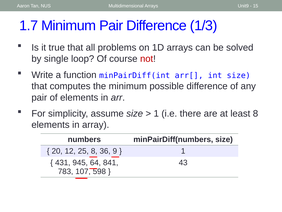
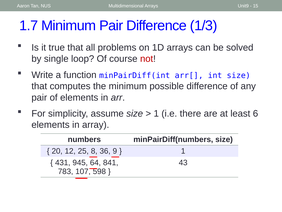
least 8: 8 -> 6 (256, 113)
